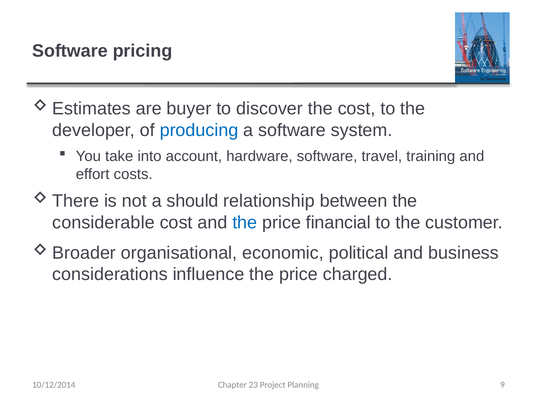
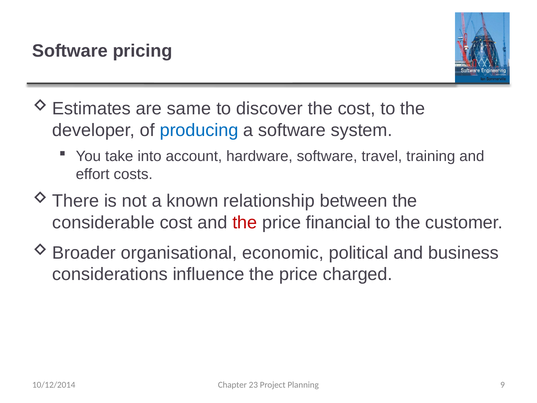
buyer: buyer -> same (189, 109)
should: should -> known (193, 201)
the colour: blue -> red (245, 222)
